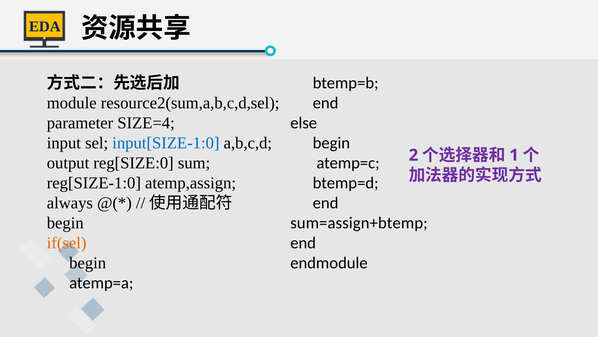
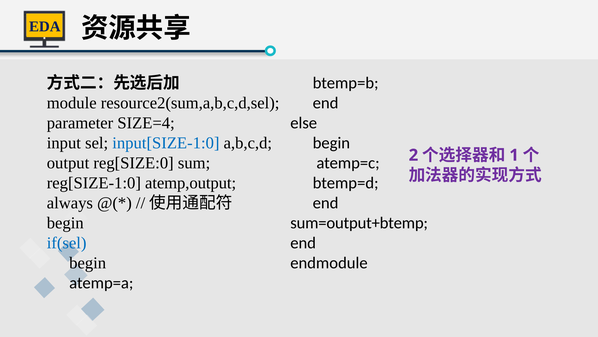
atemp,assign: atemp,assign -> atemp,output (191, 183)
sum=assign+btemp: sum=assign+btemp -> sum=output+btemp (359, 223)
if(sel colour: orange -> blue (67, 243)
